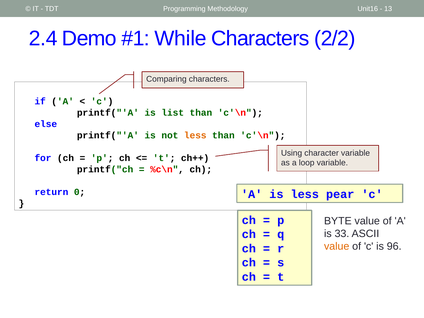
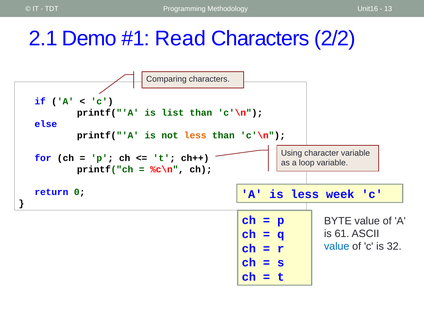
2.4: 2.4 -> 2.1 (43, 39)
While: While -> Read (180, 39)
pear: pear -> week (340, 194)
33: 33 -> 61 (342, 234)
value colour: orange -> blue (337, 246)
96: 96 -> 32 (394, 246)
